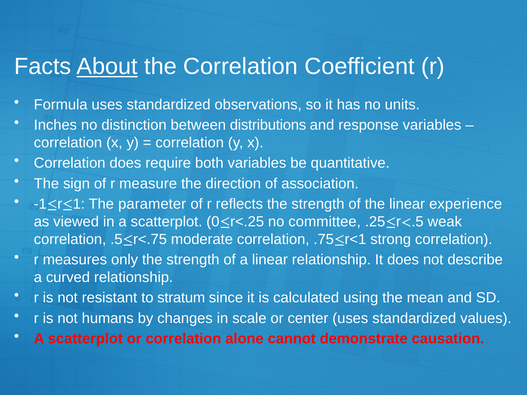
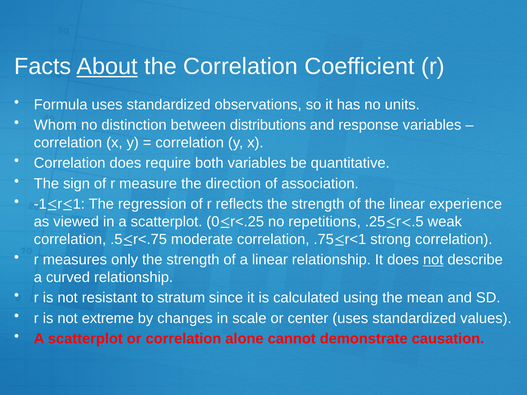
Inches: Inches -> Whom (55, 125)
parameter: parameter -> regression (152, 204)
committee: committee -> repetitions (325, 222)
not underline: none -> present (433, 260)
humans: humans -> extreme (108, 318)
